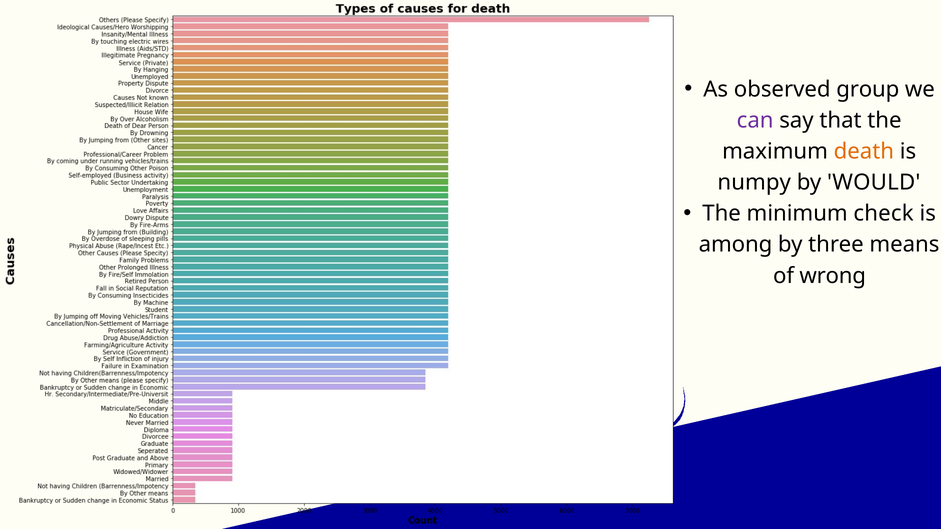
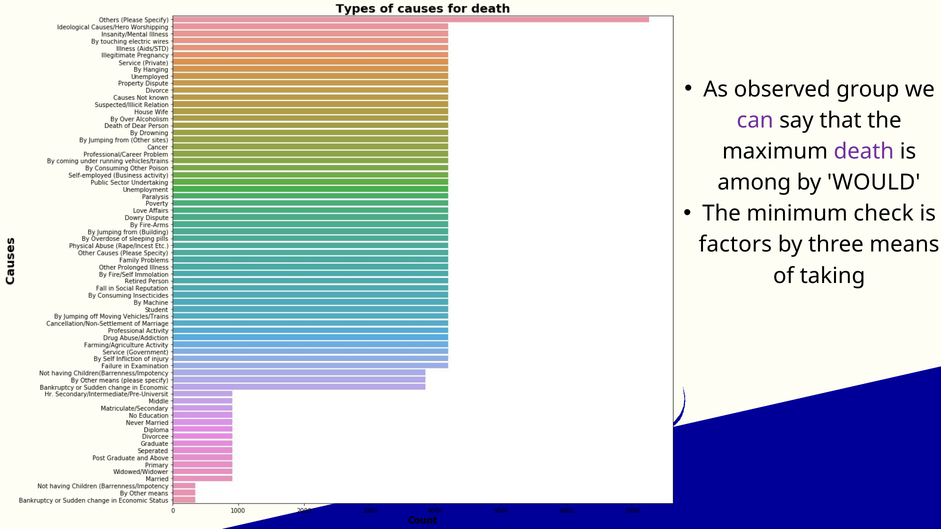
death colour: orange -> purple (864, 152)
numpy: numpy -> among (754, 183)
among: among -> factors (735, 245)
wrong: wrong -> taking (833, 276)
